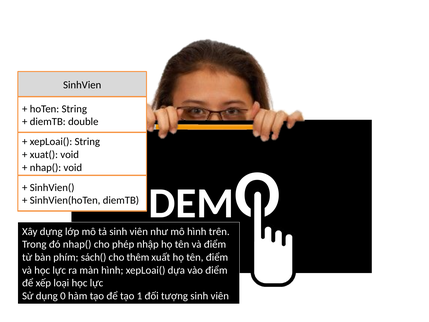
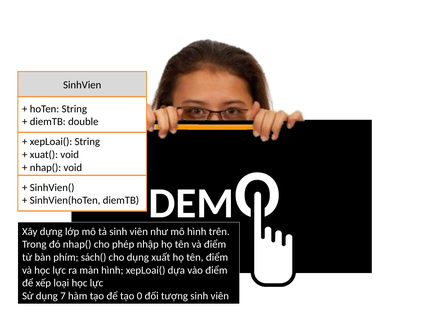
cho thêm: thêm -> dụng (138, 257)
0: 0 -> 7 (63, 296)
1: 1 -> 0 (139, 296)
